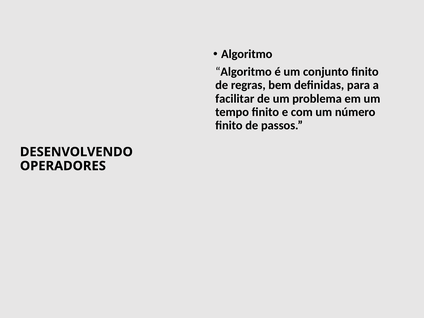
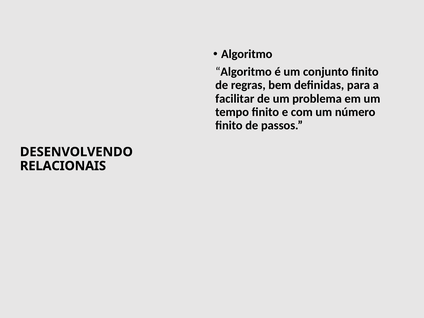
OPERADORES: OPERADORES -> RELACIONAIS (63, 166)
